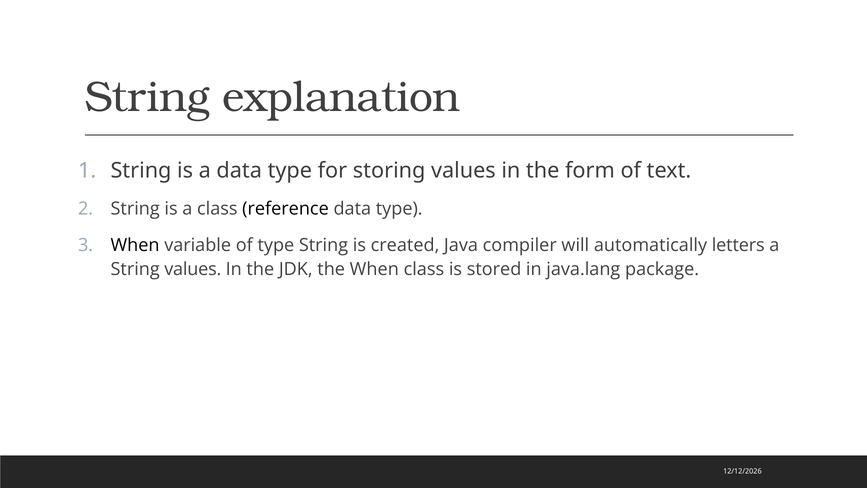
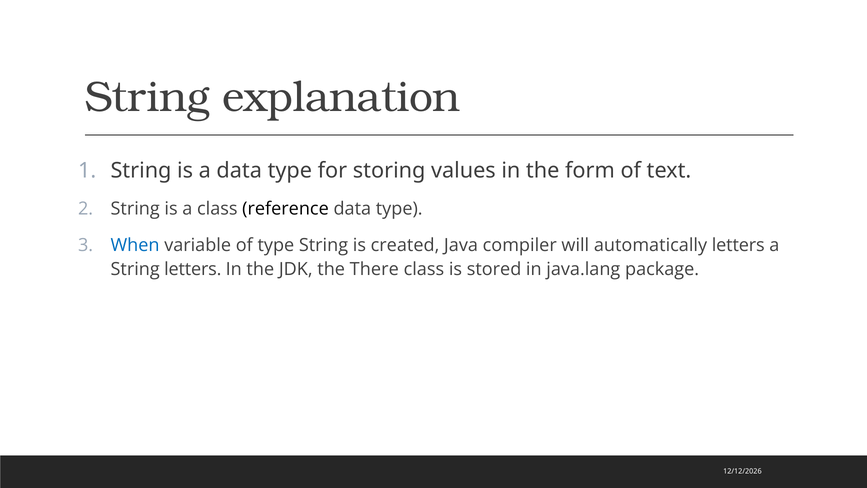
When colour: black -> blue (135, 245)
String values: values -> letters (193, 269)
the When: When -> There (374, 269)
